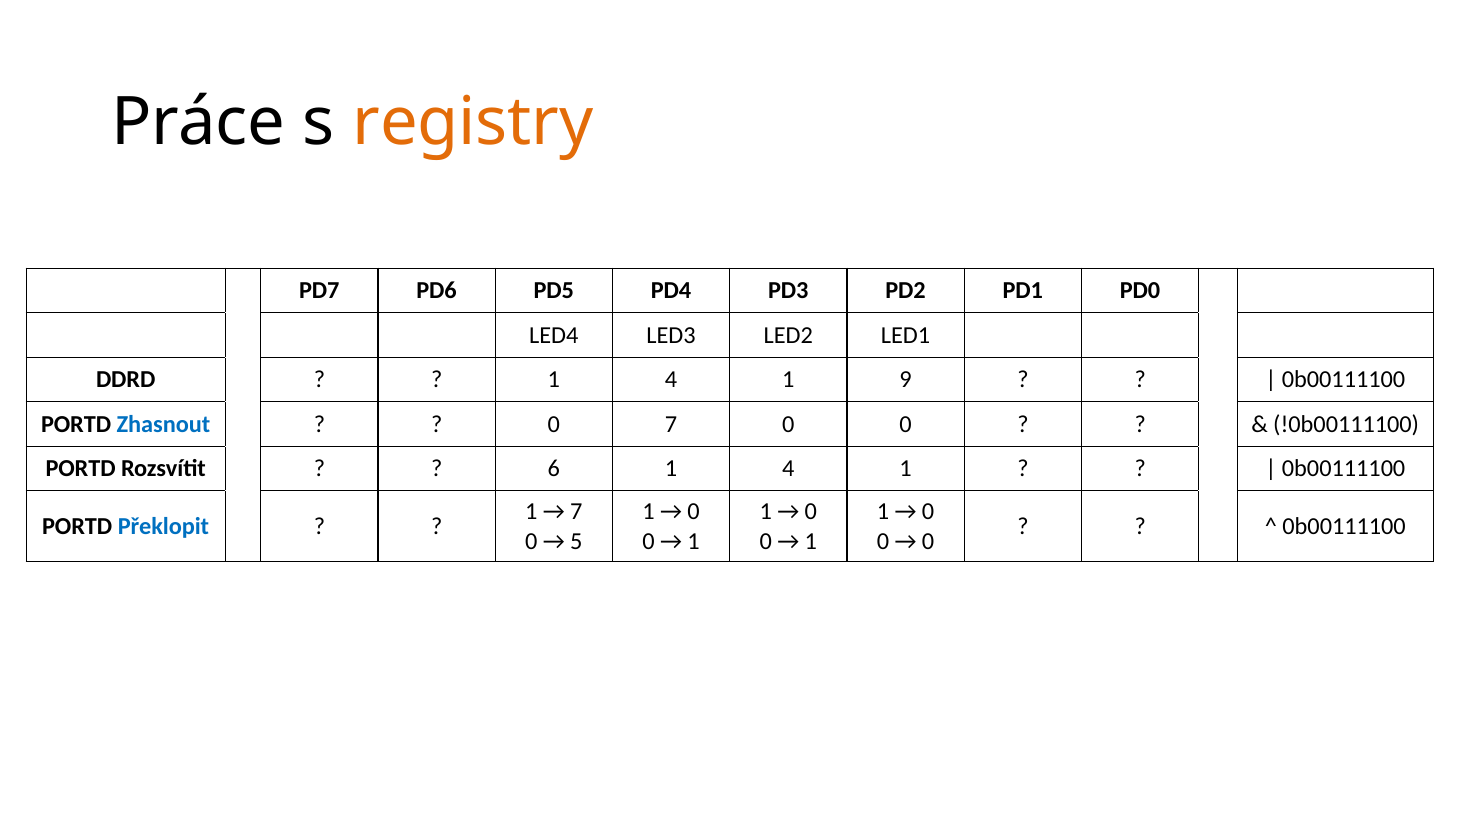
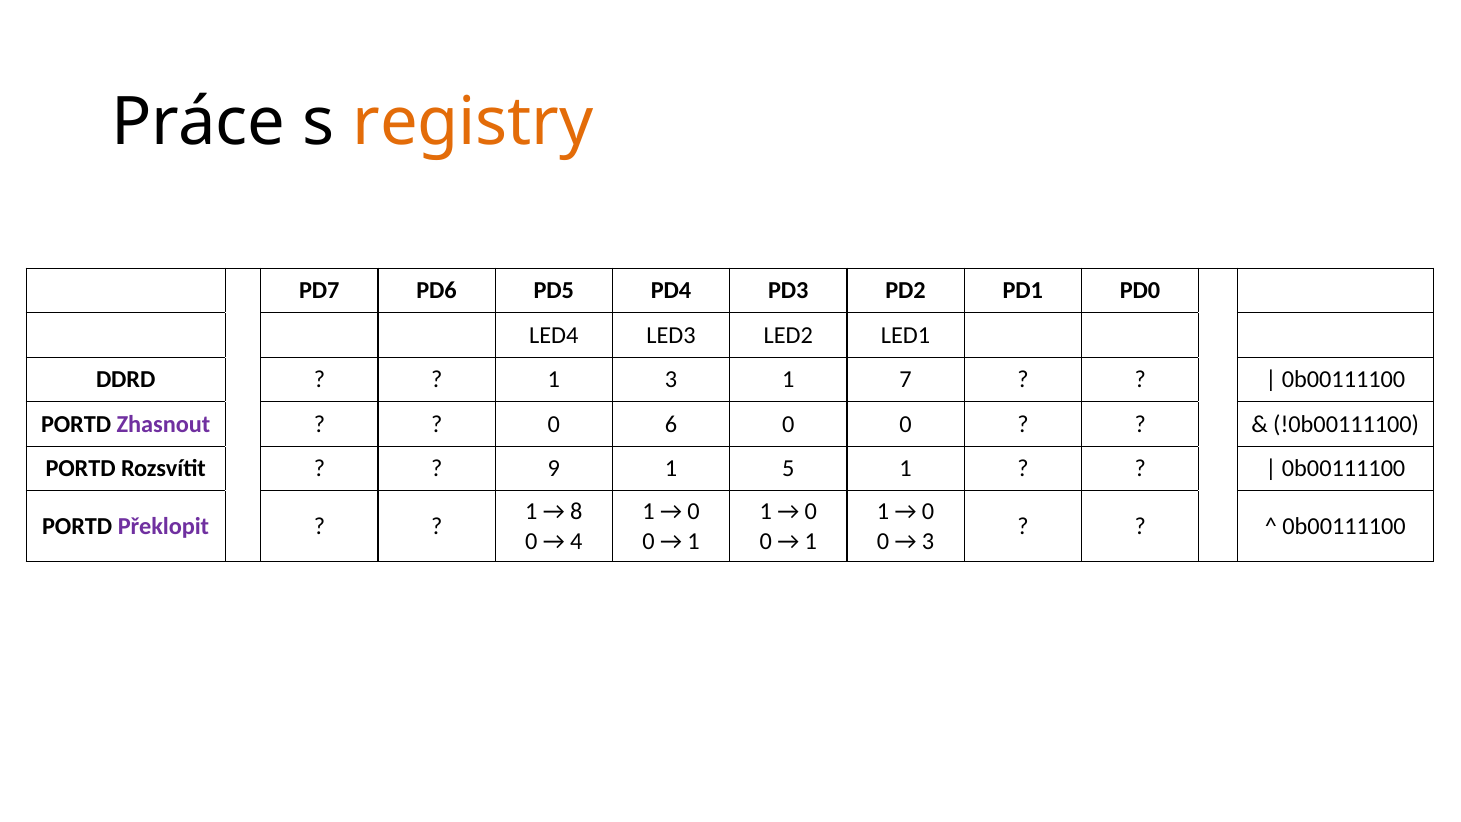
4: 4 -> 3 (671, 380)
9: 9 -> 7 (906, 380)
Zhasnout colour: blue -> purple (163, 424)
0 7: 7 -> 6 (671, 424)
6: 6 -> 9 (554, 469)
4: 4 -> 5 (788, 469)
7: 7 -> 8 (576, 511)
Překlopit colour: blue -> purple (163, 526)
5: 5 -> 4 (576, 541)
0: 0 -> 3 (928, 541)
